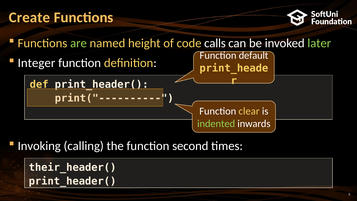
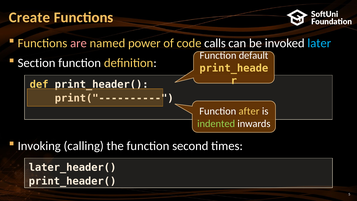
are colour: light green -> pink (78, 43)
height: height -> power (144, 43)
later colour: light green -> light blue (319, 43)
Integer: Integer -> Section (37, 63)
clear: clear -> after (249, 111)
their_header(: their_header( -> later_header( (73, 167)
